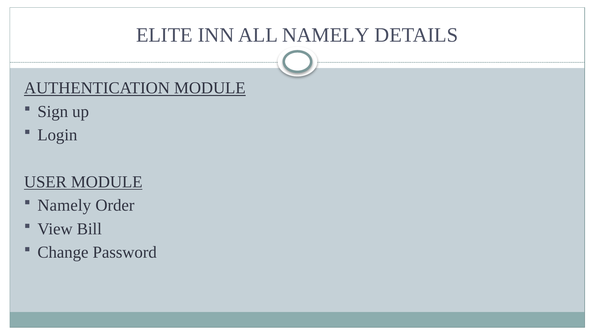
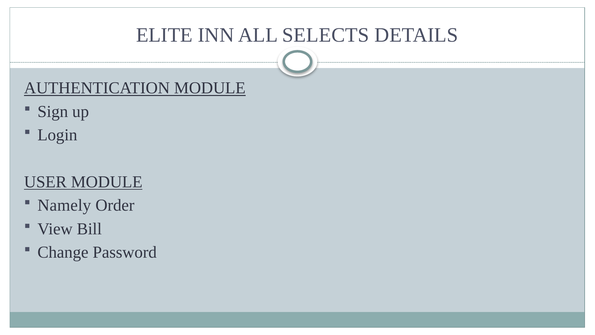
ALL NAMELY: NAMELY -> SELECTS (326, 35)
